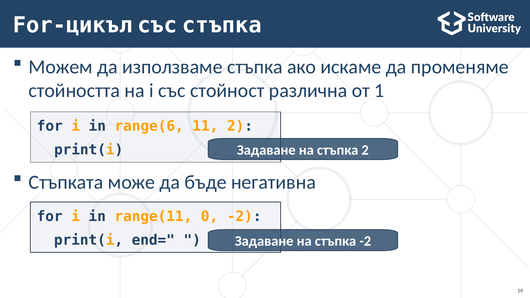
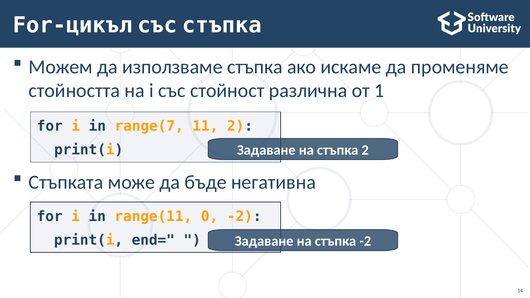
range(6: range(6 -> range(7 (149, 126)
